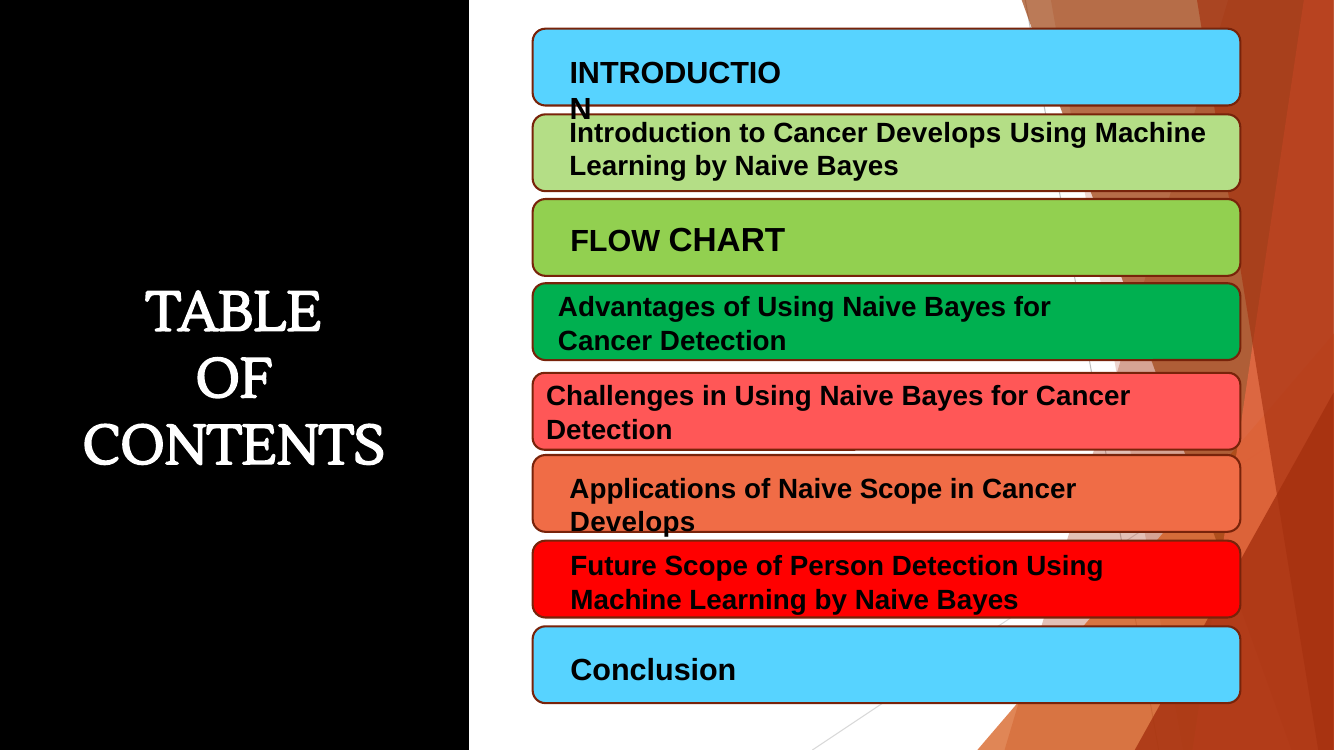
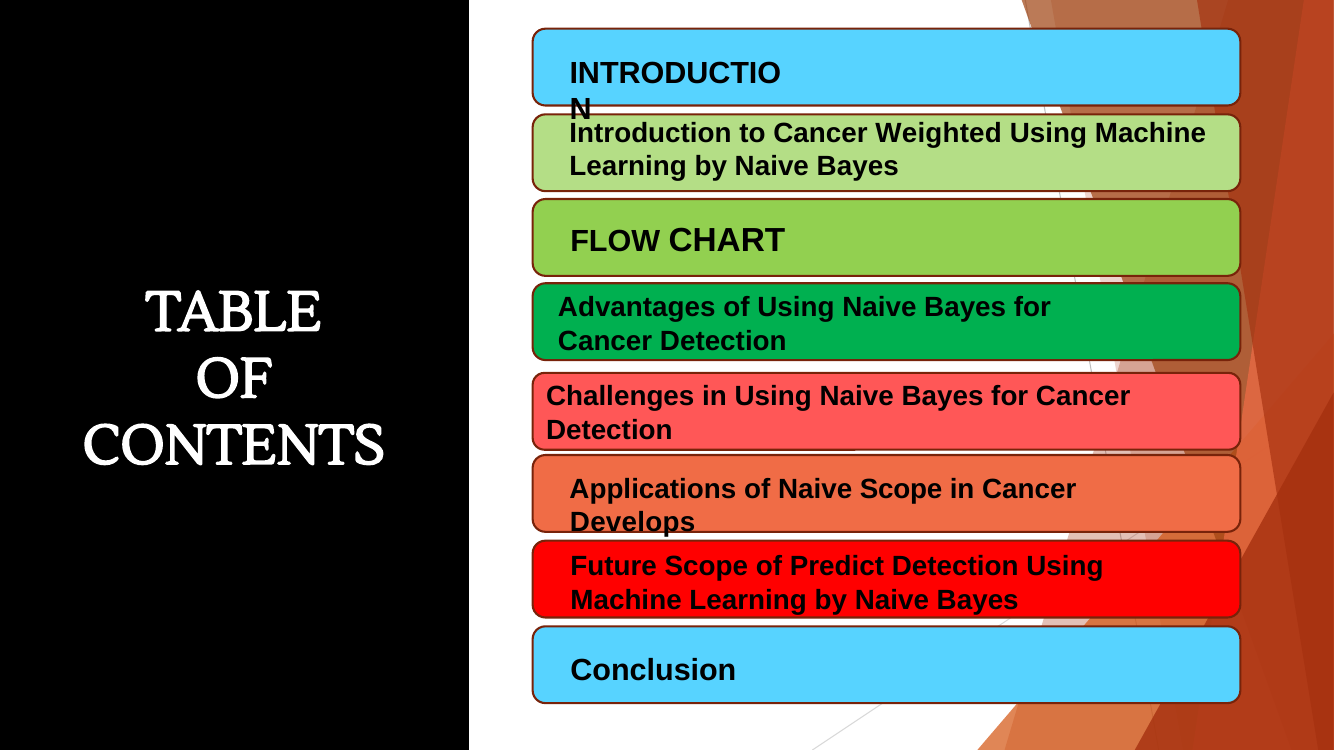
to Cancer Develops: Develops -> Weighted (939, 133)
Person: Person -> Predict (837, 567)
